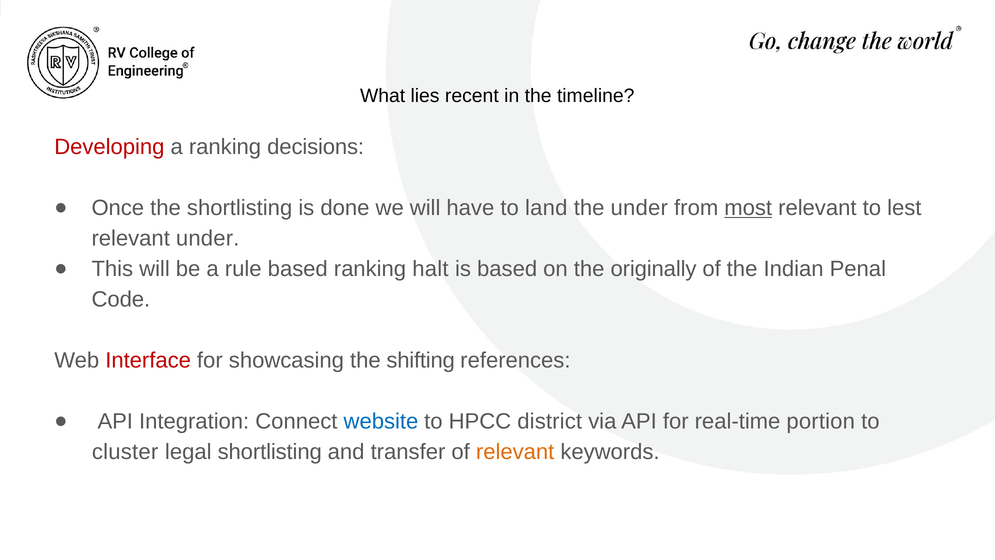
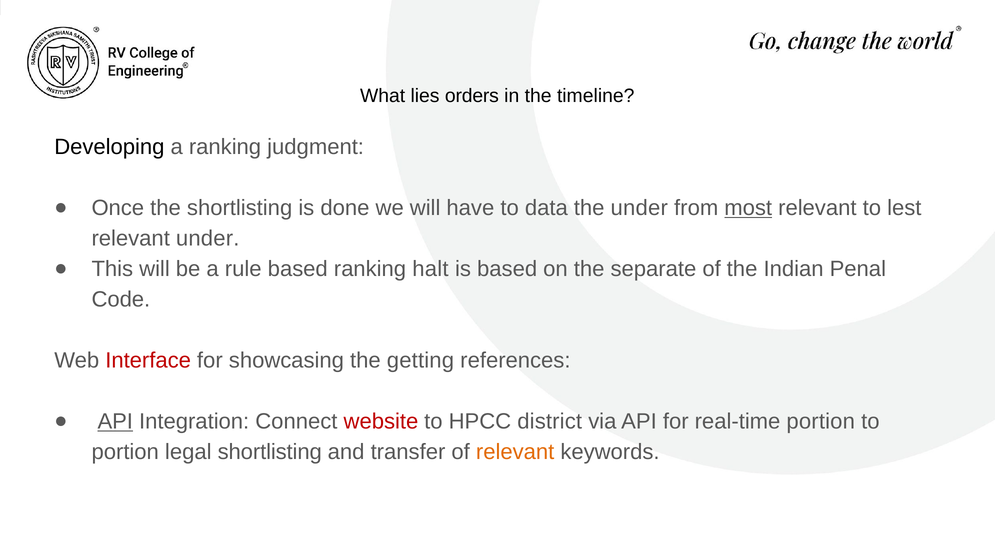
recent: recent -> orders (472, 96)
Developing colour: red -> black (109, 147)
decisions: decisions -> judgment (316, 147)
land: land -> data (546, 208)
originally: originally -> separate (653, 269)
shifting: shifting -> getting (420, 360)
API underline: none -> present (115, 421)
website colour: blue -> red (381, 421)
cluster: cluster -> portion (125, 452)
